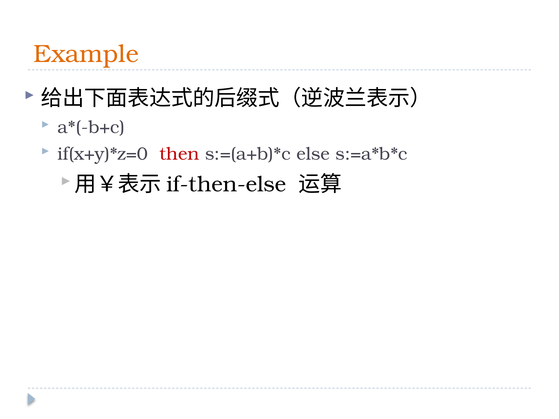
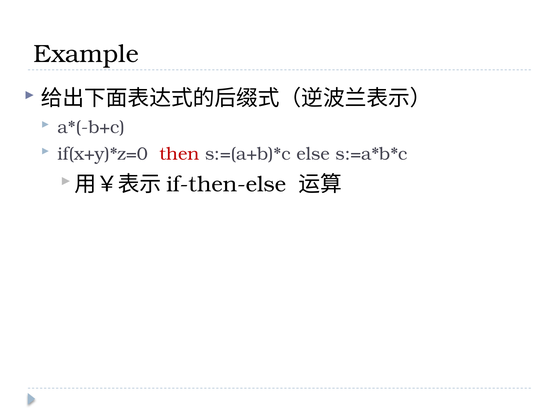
Example colour: orange -> black (86, 54)
